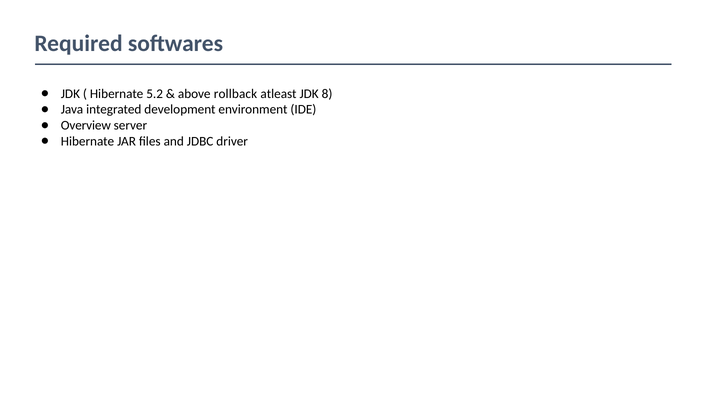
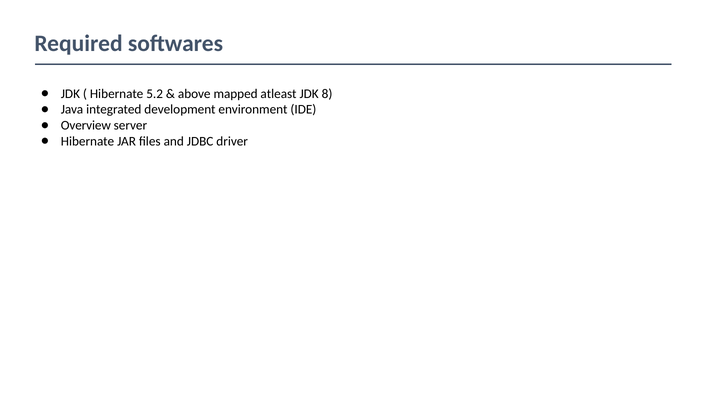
rollback: rollback -> mapped (236, 94)
